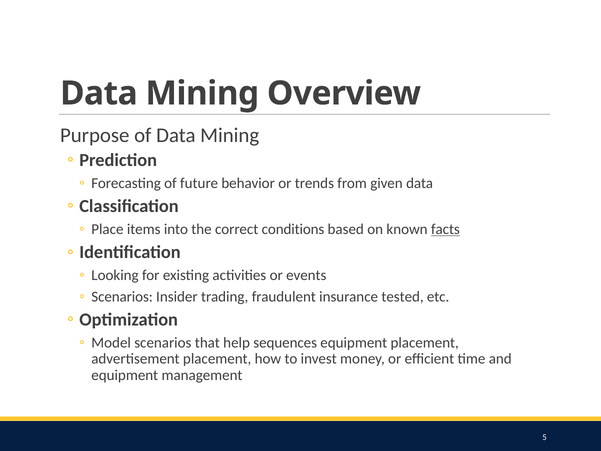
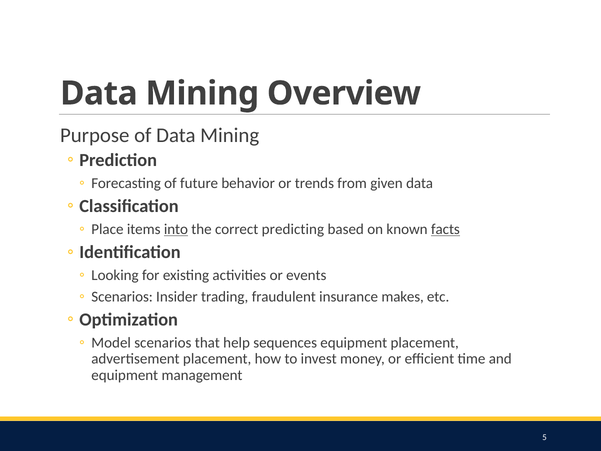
into underline: none -> present (176, 229)
conditions: conditions -> predicting (293, 229)
tested: tested -> makes (403, 297)
